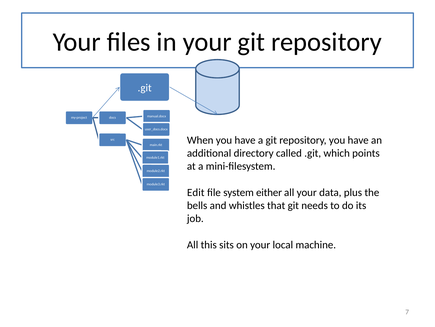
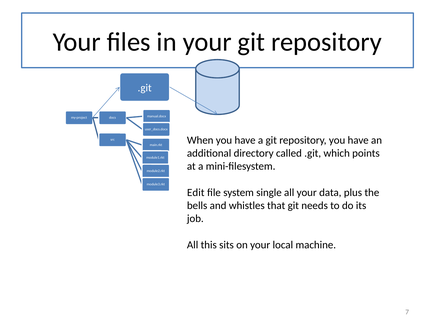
either: either -> single (269, 192)
